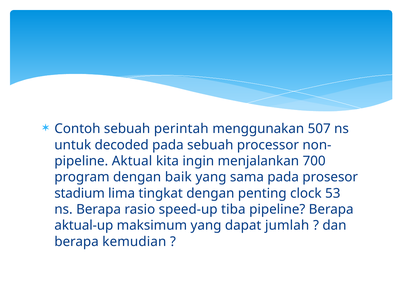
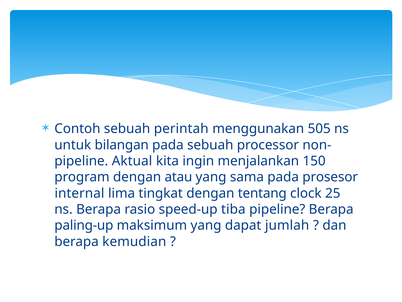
507: 507 -> 505 (319, 129)
decoded: decoded -> bilangan (122, 145)
700: 700 -> 150 (314, 161)
baik: baik -> atau (178, 177)
stadium: stadium -> internal (79, 193)
penting: penting -> tentang (262, 193)
53: 53 -> 25 (333, 193)
aktual-up: aktual-up -> paling-up (84, 225)
